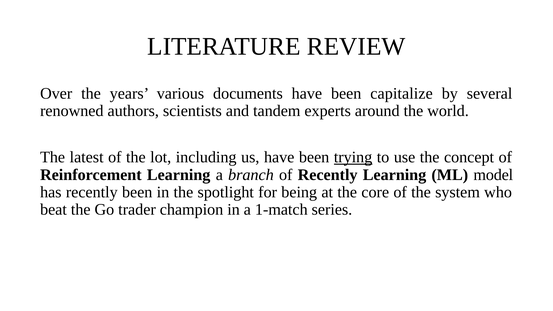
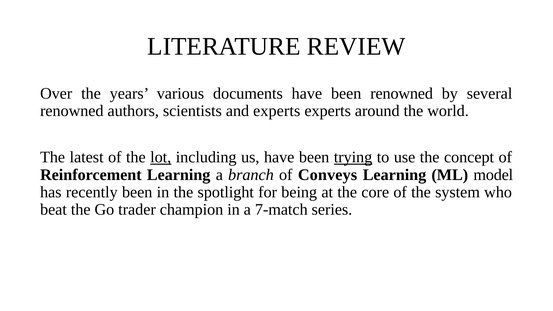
been capitalize: capitalize -> renowned (402, 93)
and tandem: tandem -> experts (277, 111)
lot underline: none -> present (161, 157)
of Recently: Recently -> Conveys (328, 175)
1-match: 1-match -> 7-match (281, 210)
